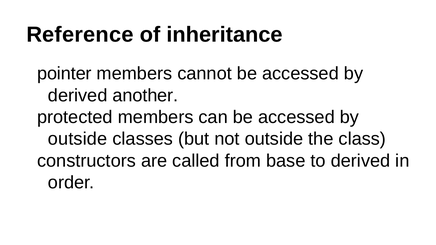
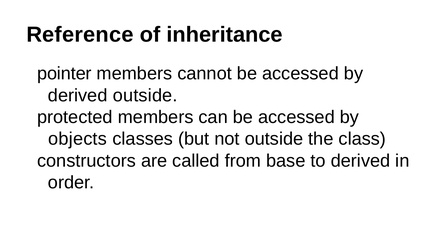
derived another: another -> outside (145, 96)
outside: outside -> objects (78, 139)
